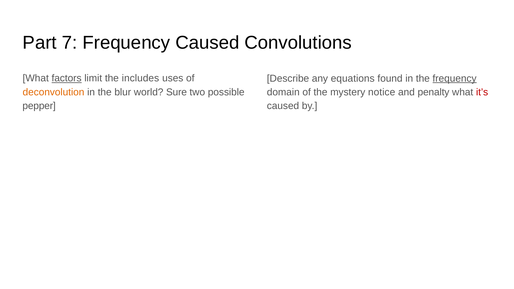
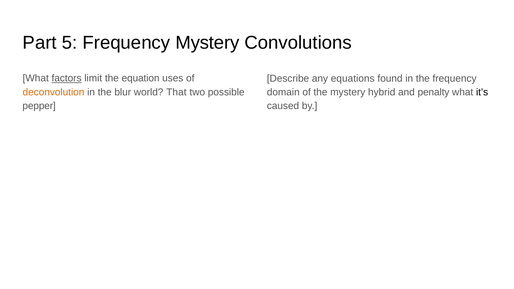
7: 7 -> 5 (70, 43)
Frequency Caused: Caused -> Mystery (207, 43)
includes: includes -> equation (141, 78)
frequency underline: present -> none (455, 78)
Sure: Sure -> That (176, 92)
notice: notice -> hybrid (382, 92)
it’s colour: red -> black (482, 92)
